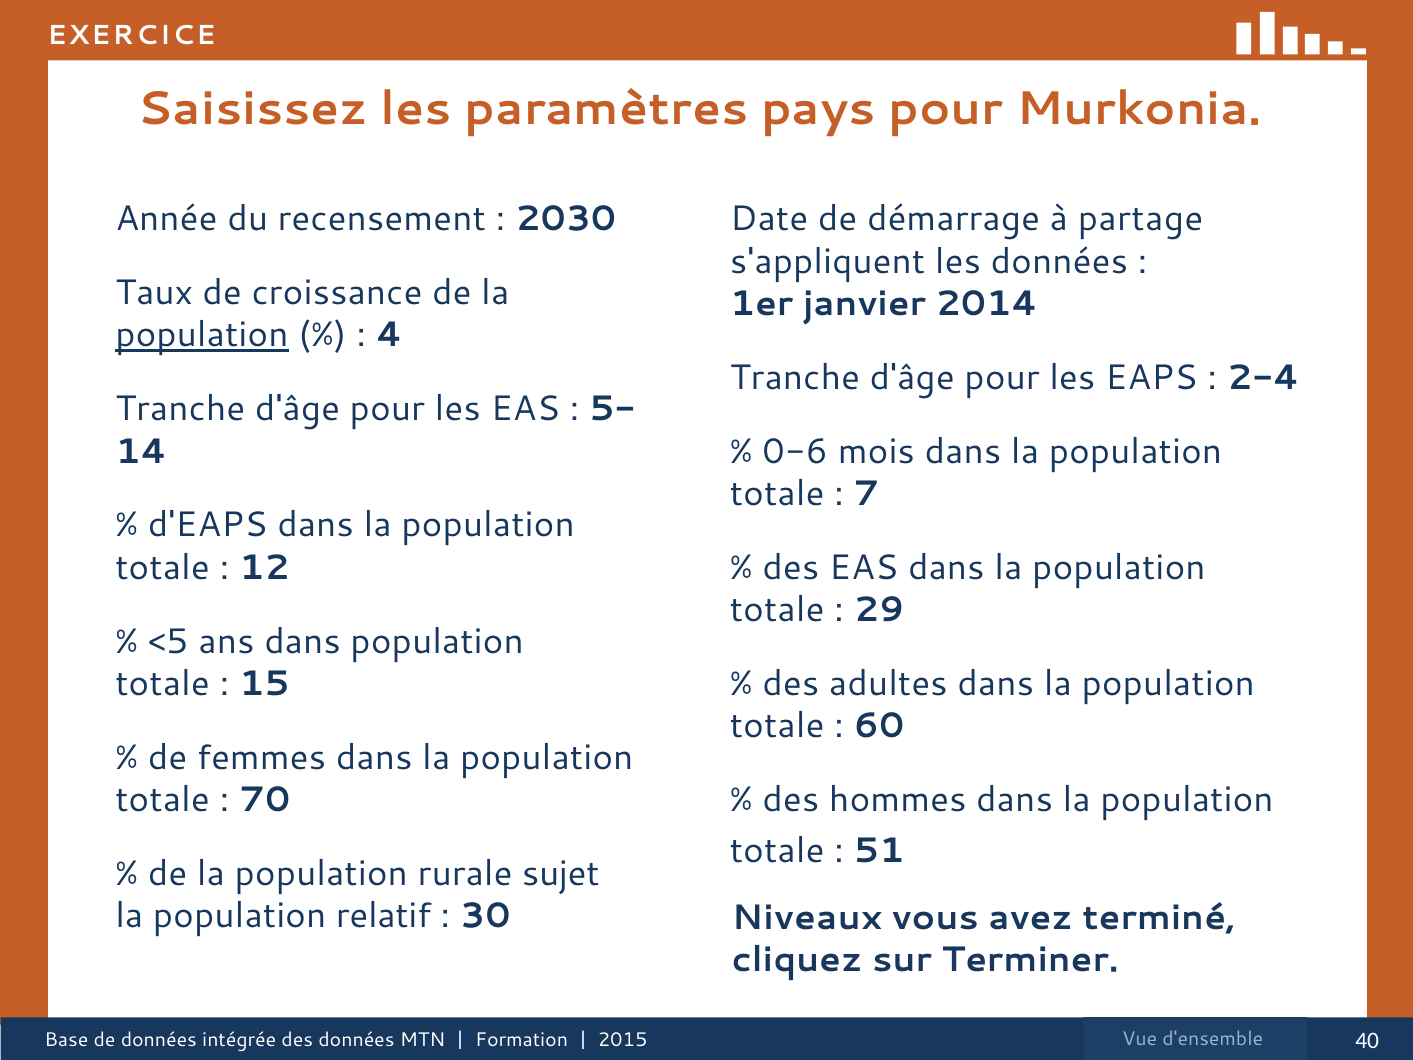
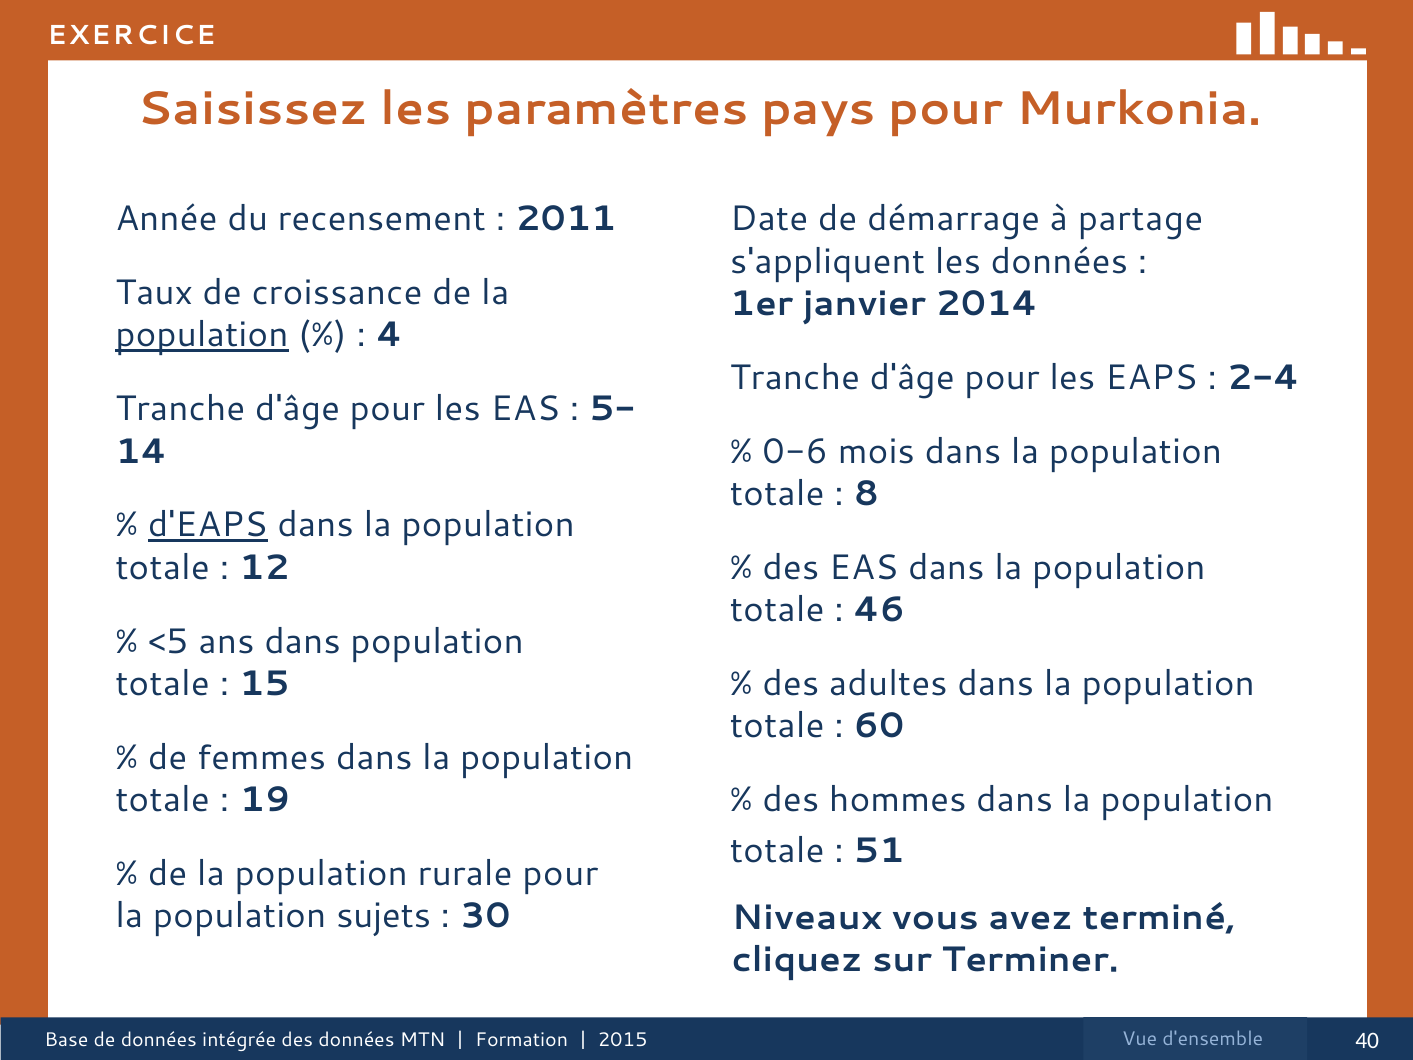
2030: 2030 -> 2011 (566, 219)
7: 7 -> 8 (866, 494)
d'EAPS underline: none -> present (208, 525)
29: 29 -> 46 (879, 610)
70: 70 -> 19 (265, 800)
rurale sujet: sujet -> pour (560, 874)
relatif: relatif -> sujets (384, 916)
